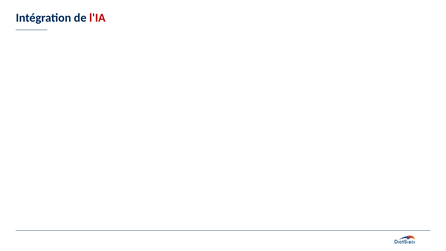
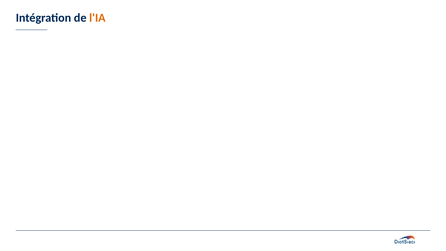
l'IA colour: red -> orange (97, 18)
